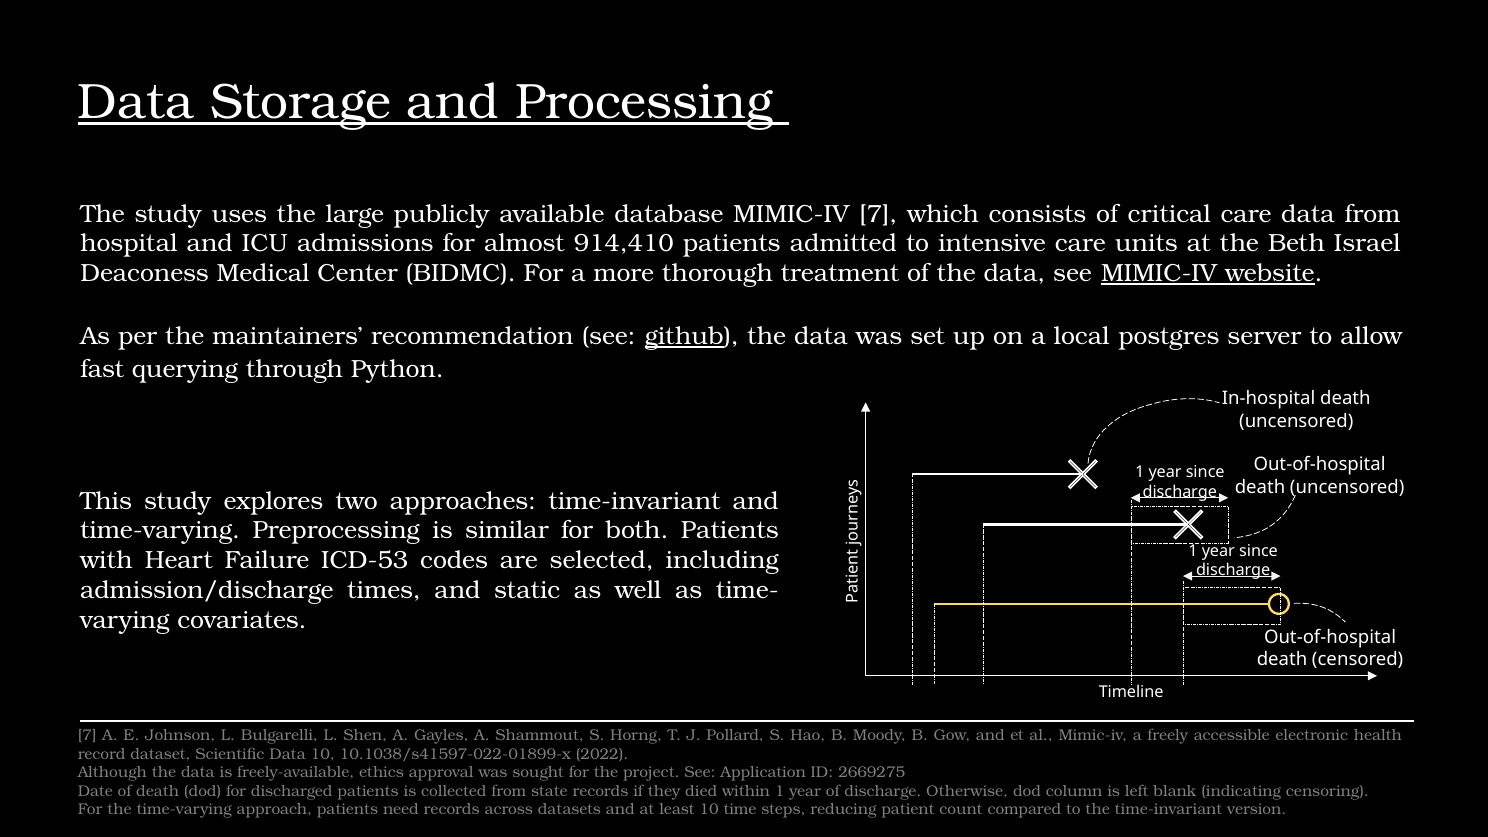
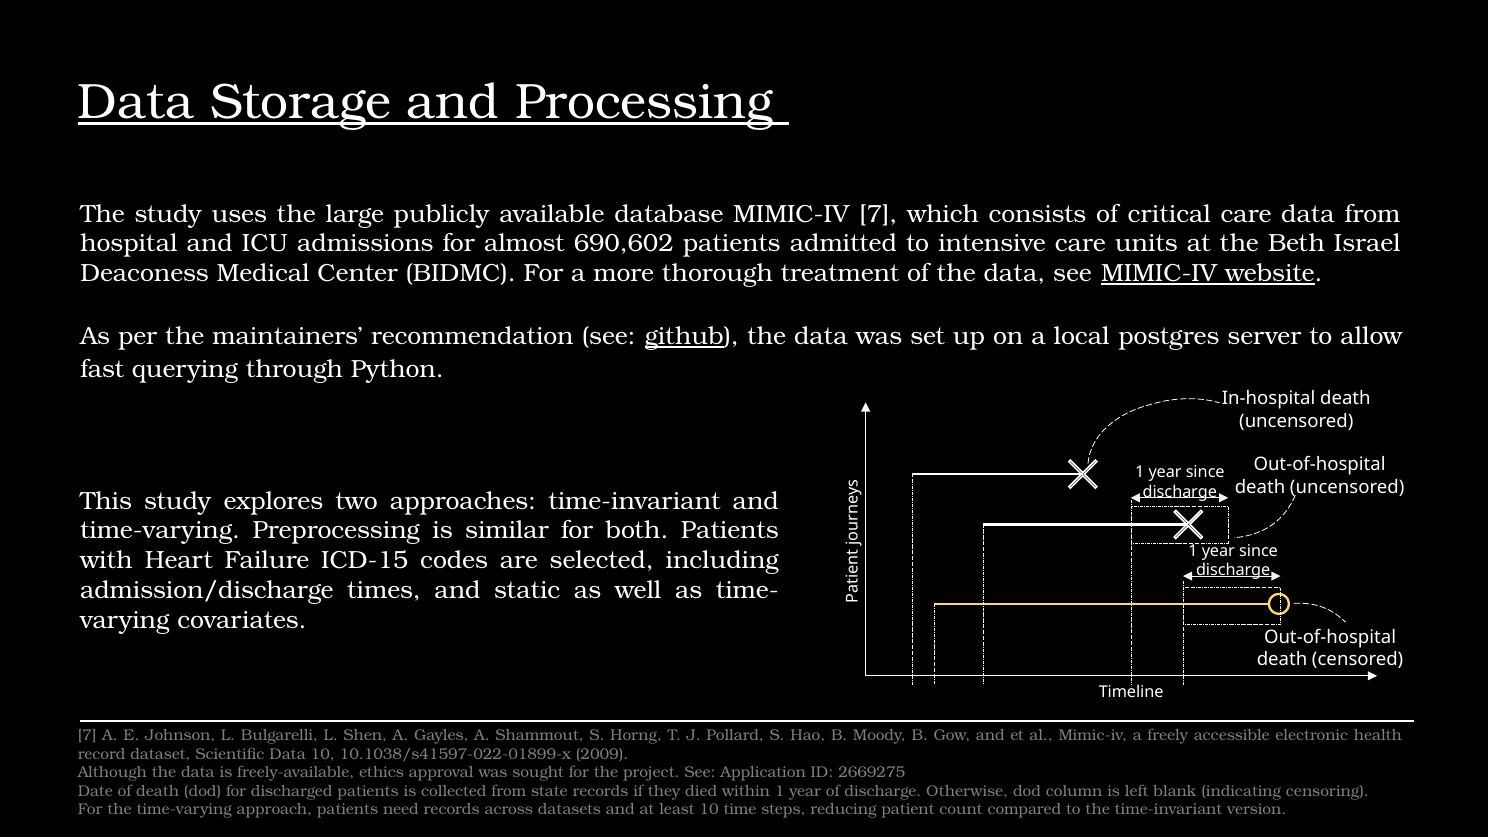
914,410: 914,410 -> 690,602 (624, 244)
ICD-53: ICD-53 -> ICD-15 (365, 560)
2022: 2022 -> 2009 (602, 754)
